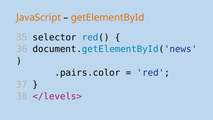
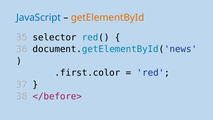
JavaScript colour: orange -> blue (39, 18)
.pairs.color: .pairs.color -> .first.color (87, 73)
</levels>: </levels> -> </before> (57, 96)
